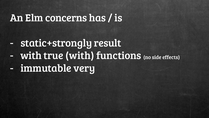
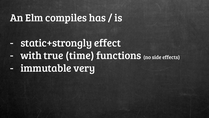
concerns: concerns -> compiles (66, 18)
result: result -> effect (107, 43)
true with: with -> time (80, 55)
